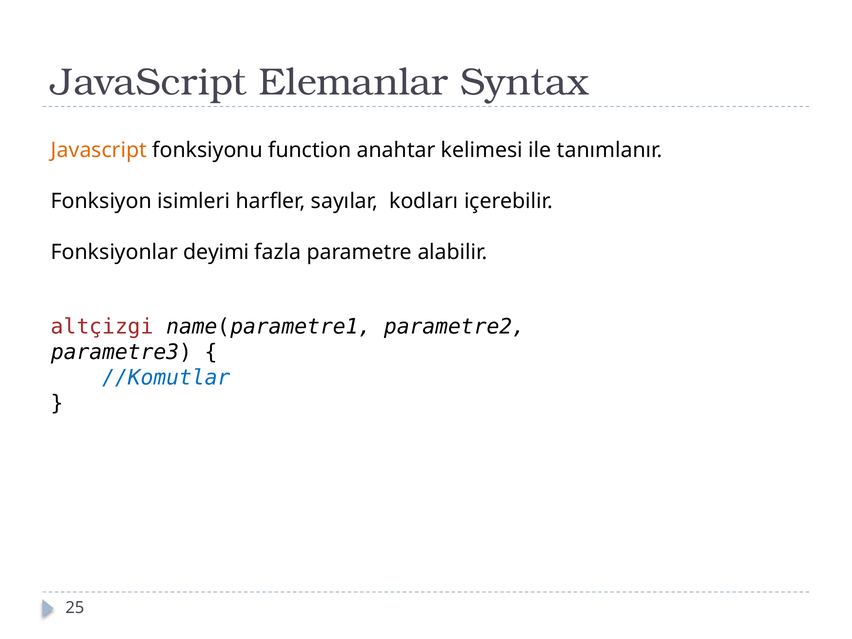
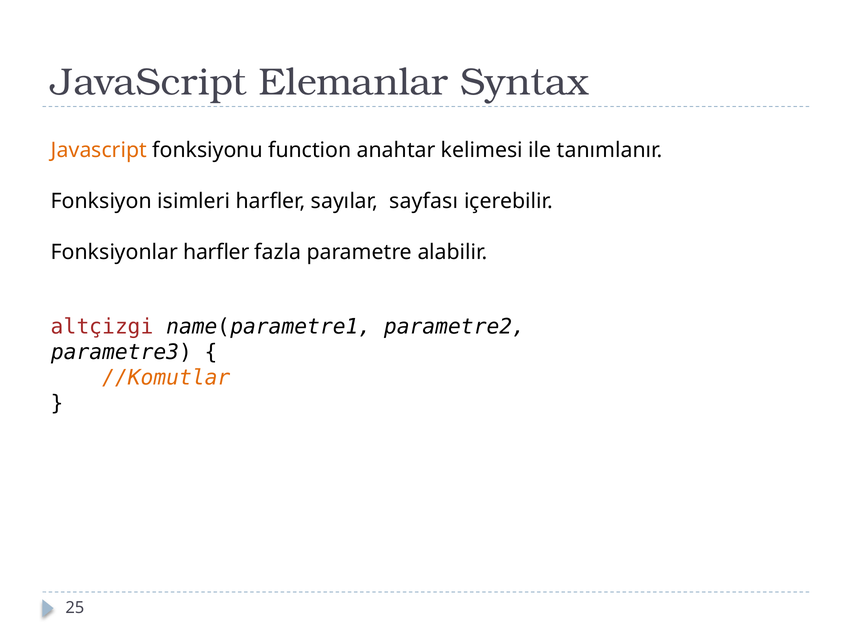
kodları: kodları -> sayfası (424, 201)
Fonksiyonlar deyimi: deyimi -> harfler (216, 252)
//Komutlar colour: blue -> orange (166, 378)
